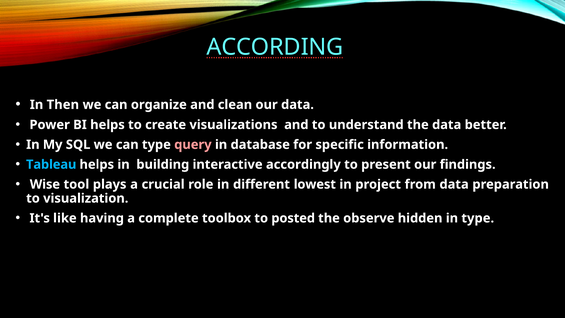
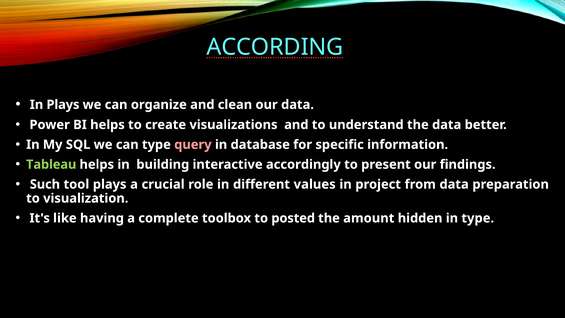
In Then: Then -> Plays (63, 105)
Tableau colour: light blue -> light green (51, 164)
Wise: Wise -> Such (45, 184)
lowest: lowest -> values (315, 184)
observe: observe -> amount (369, 218)
